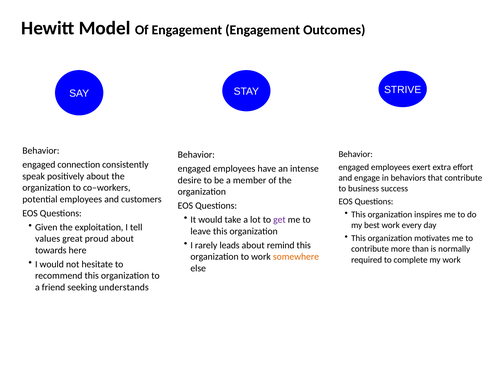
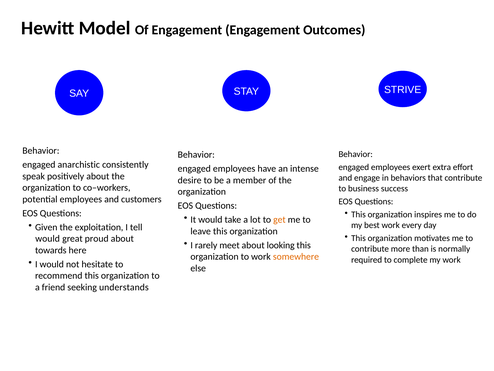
connection: connection -> anarchistic (79, 164)
get colour: purple -> orange (279, 219)
values: values -> would (48, 238)
leads: leads -> meet (230, 245)
remind: remind -> looking (281, 245)
